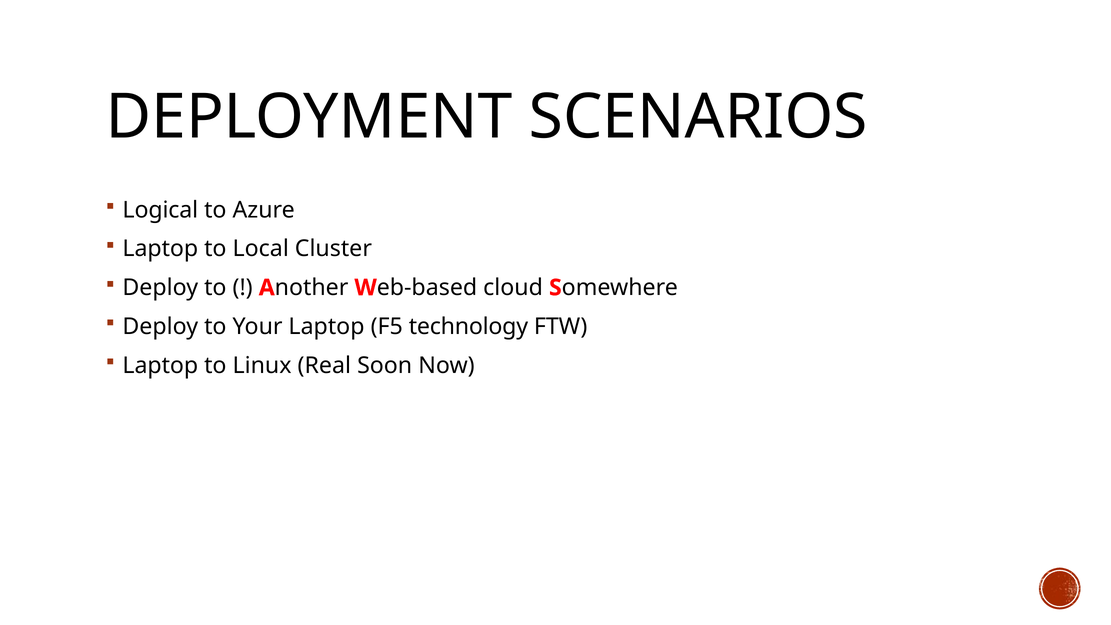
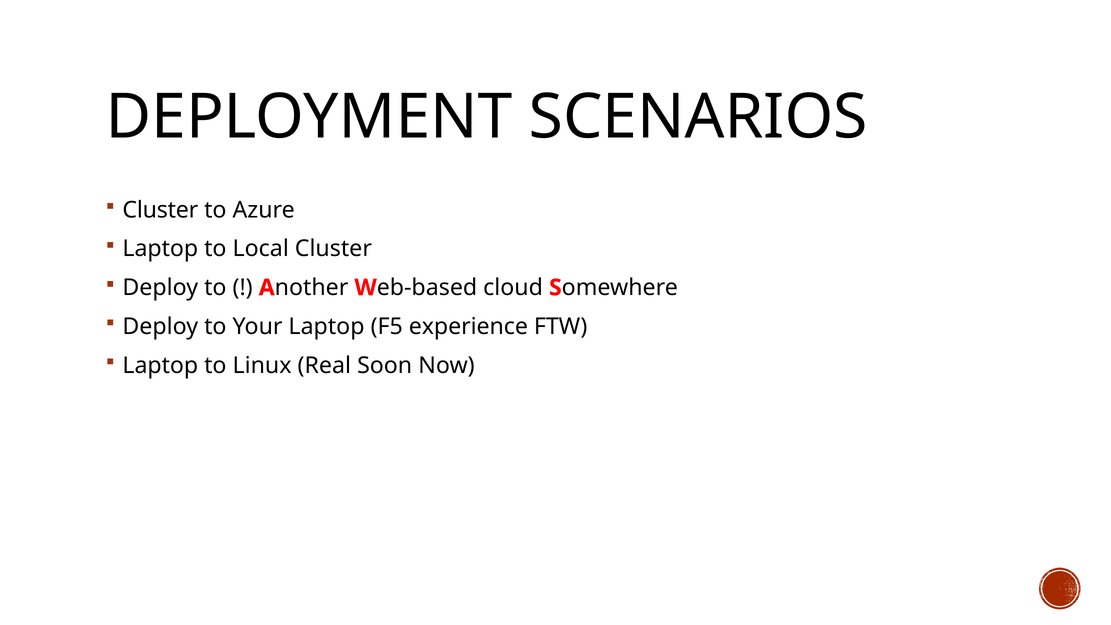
Logical: Logical -> Cluster (160, 210)
technology: technology -> experience (468, 326)
